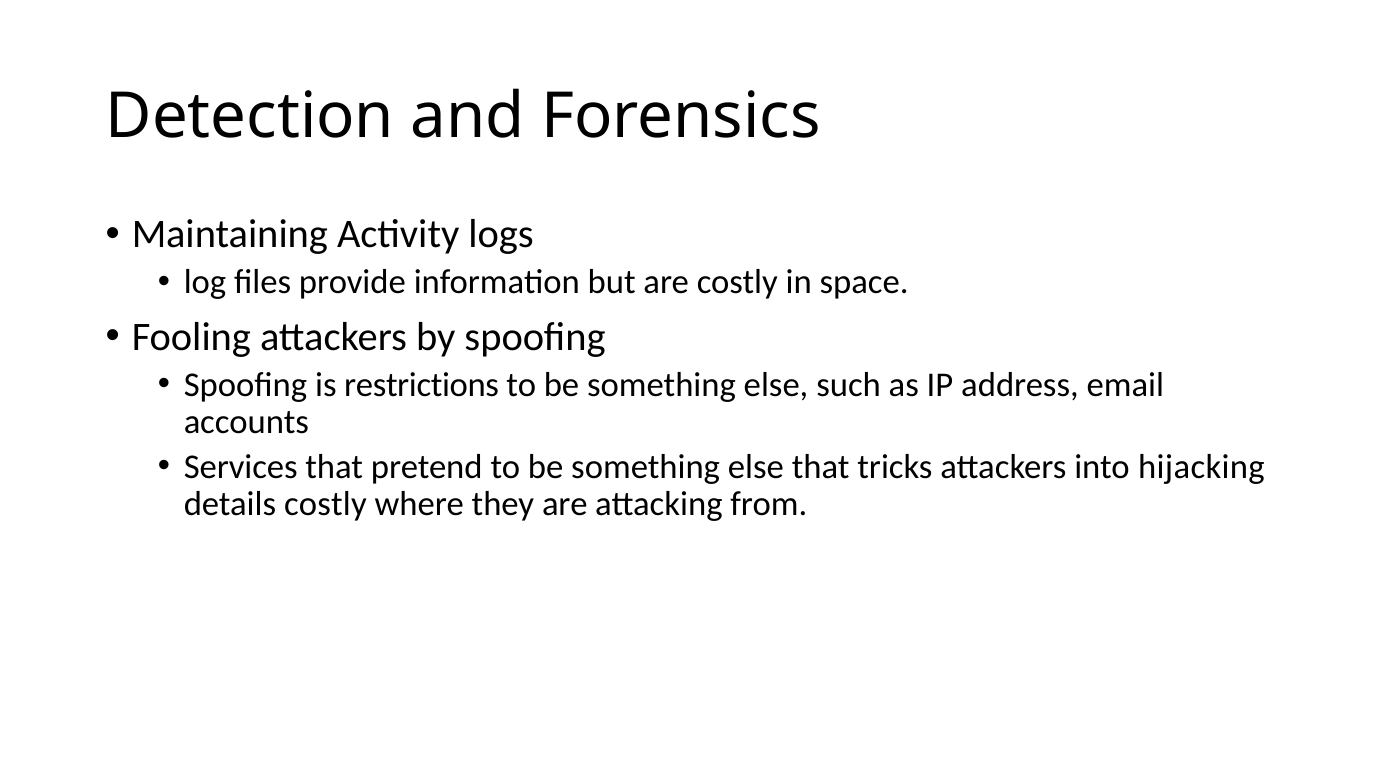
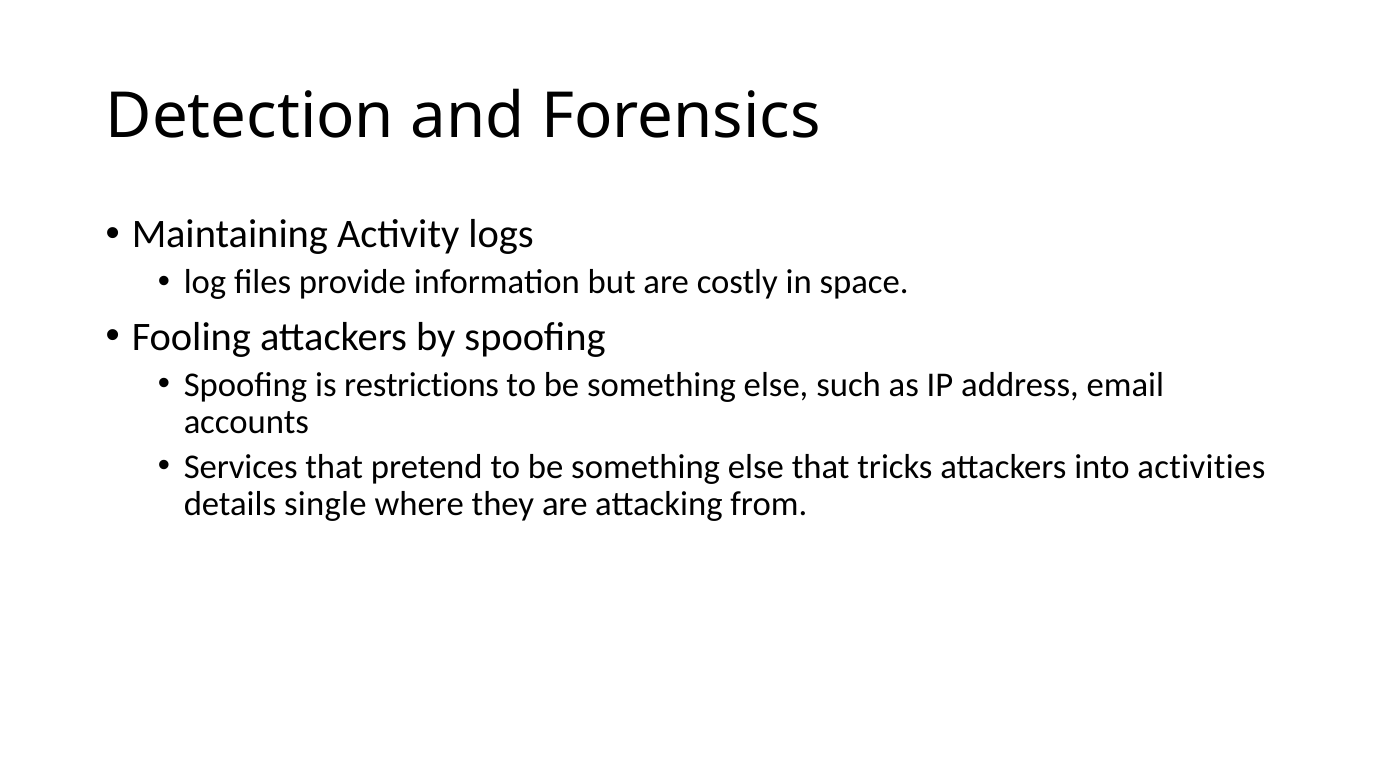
hijacking: hijacking -> activities (1201, 467)
details costly: costly -> single (325, 504)
